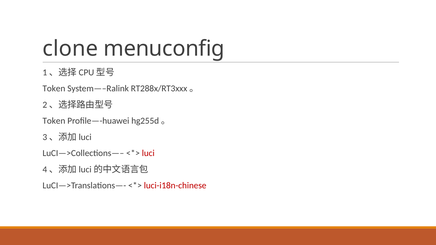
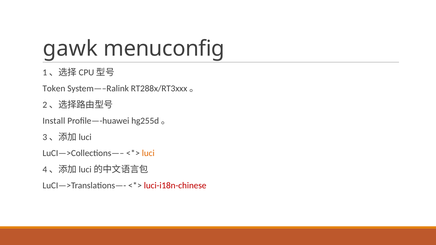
clone: clone -> gawk (70, 49)
Token: Token -> Install (54, 121)
luci colour: red -> orange (148, 153)
